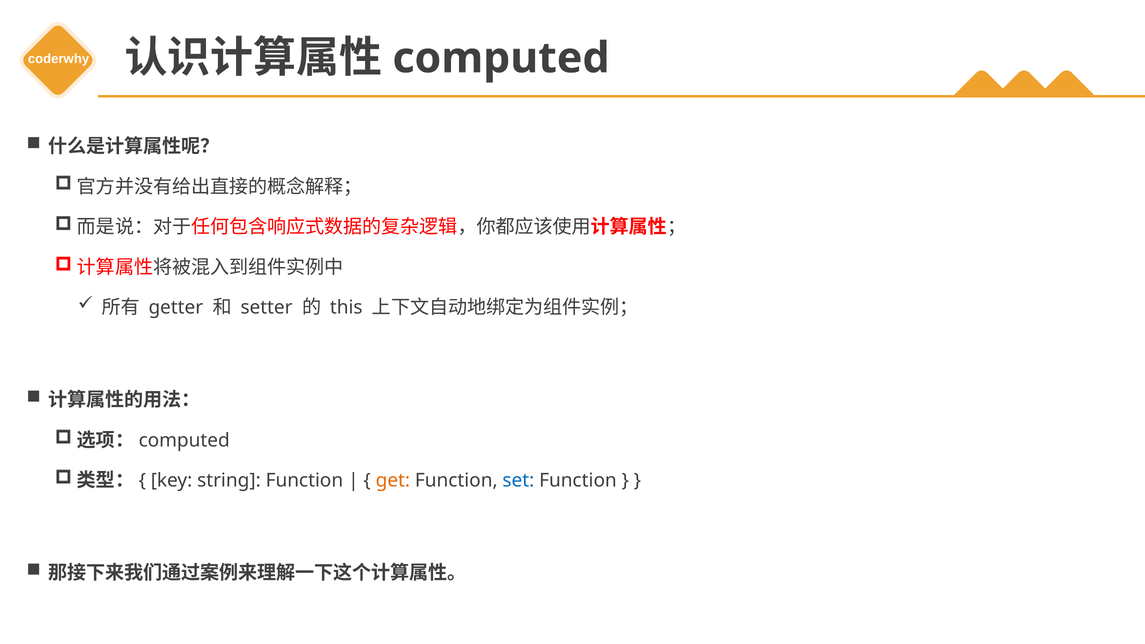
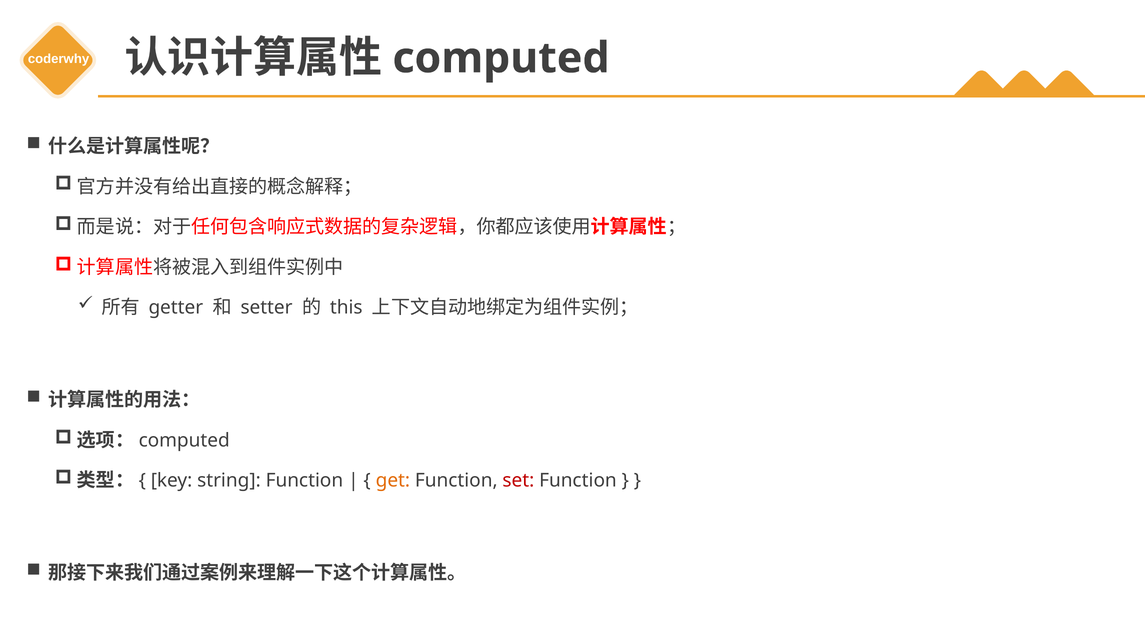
set colour: blue -> red (518, 481)
